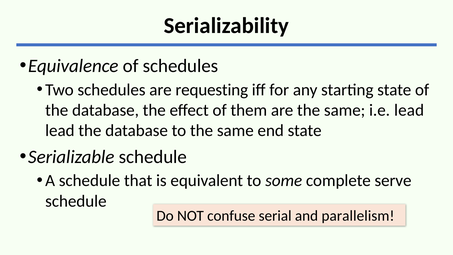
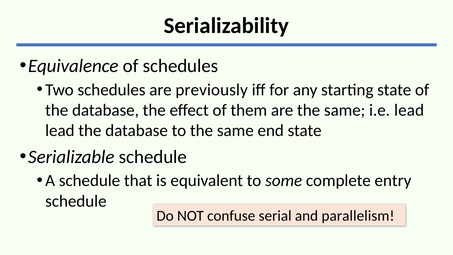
requesting: requesting -> previously (212, 90)
serve: serve -> entry (393, 181)
